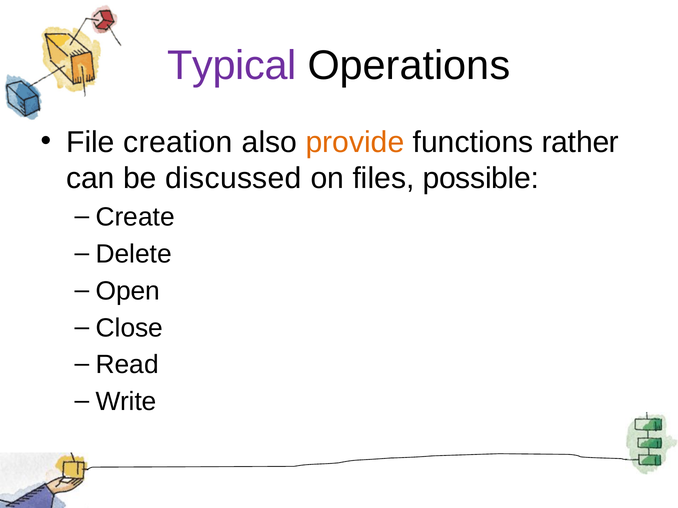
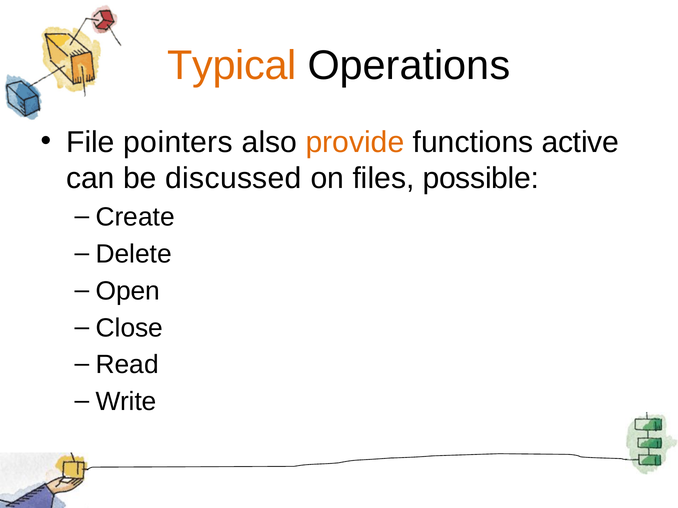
Typical colour: purple -> orange (232, 66)
creation: creation -> pointers (178, 142)
rather: rather -> active (580, 142)
